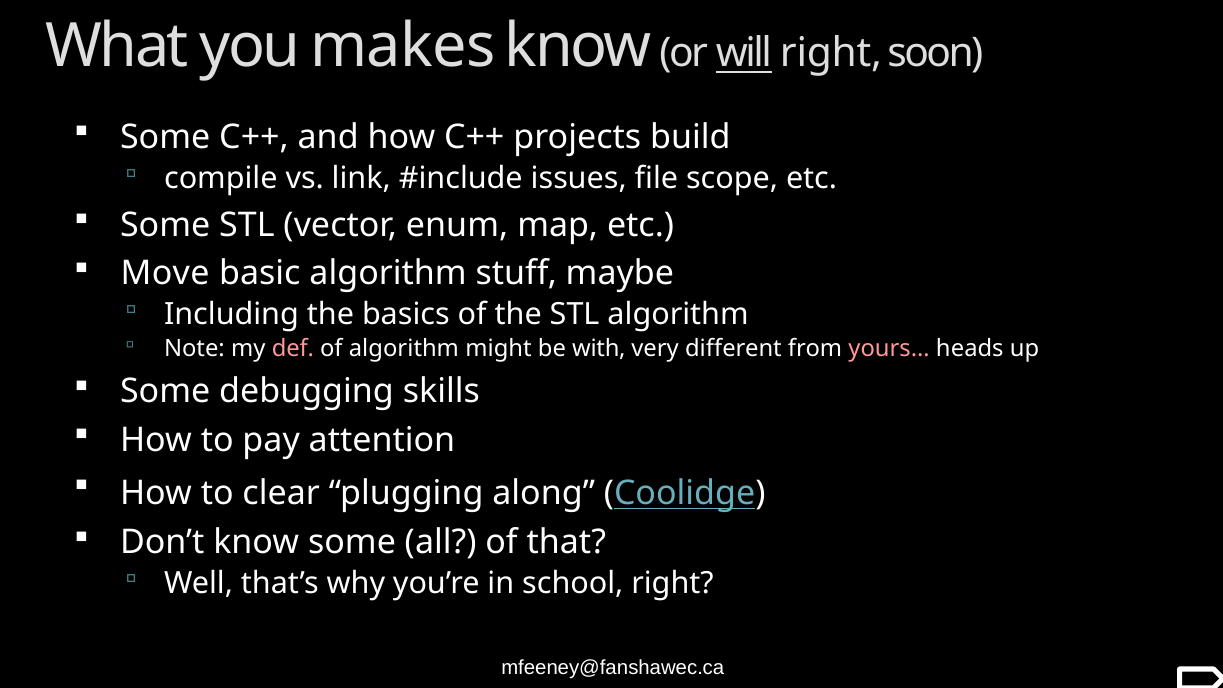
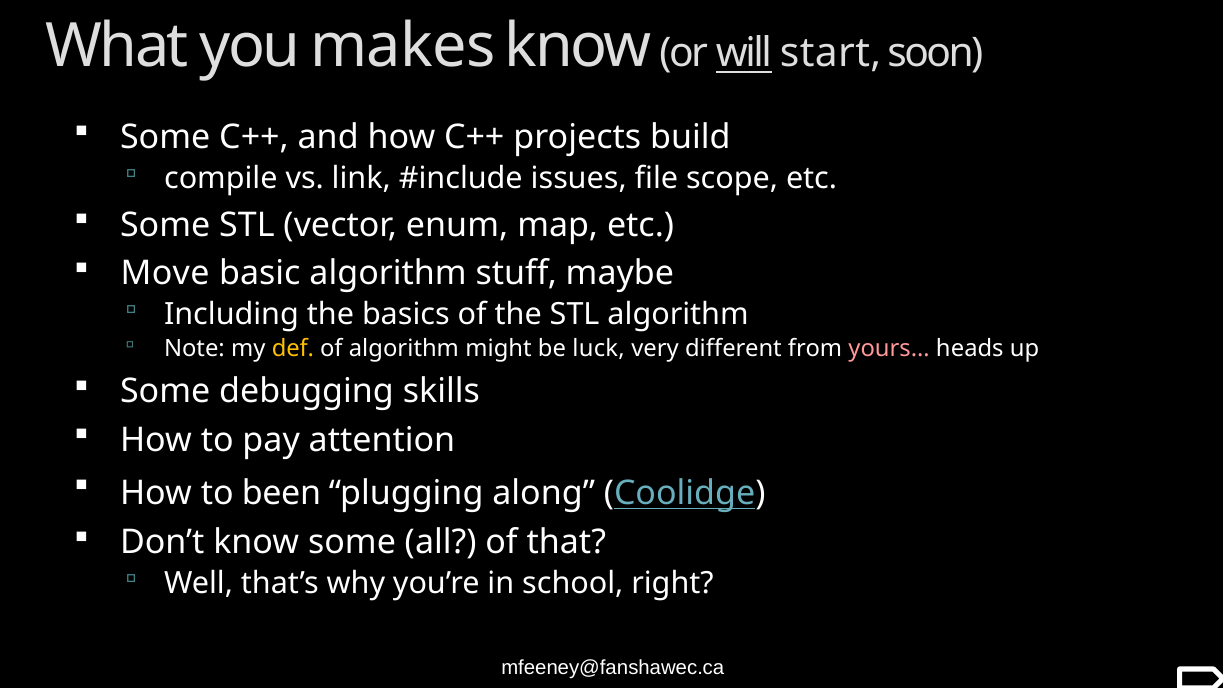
will right: right -> start (831, 54)
def colour: pink -> yellow (293, 349)
with: with -> luck (599, 349)
clear: clear -> been (281, 493)
